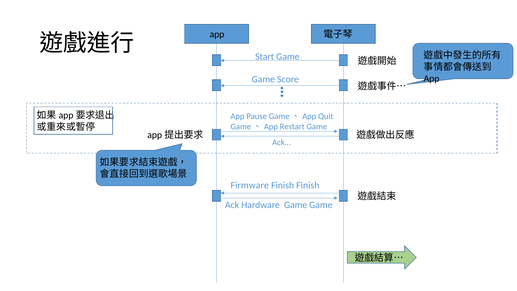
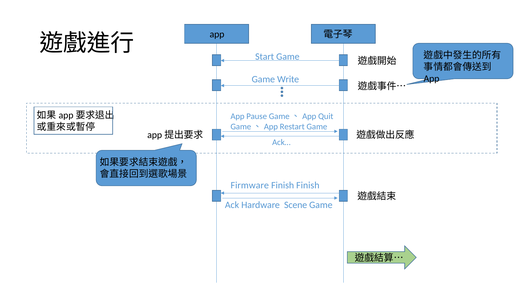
Score: Score -> Write (288, 79)
Hardware Game: Game -> Scene (296, 205)
